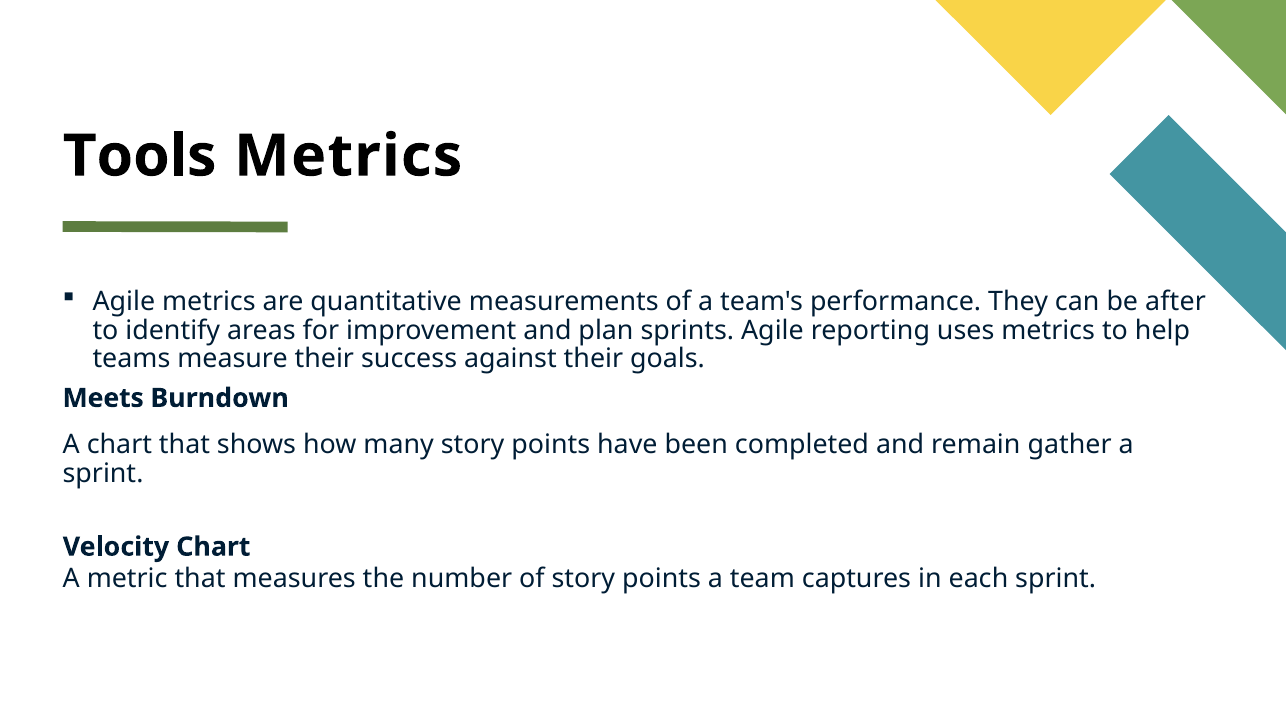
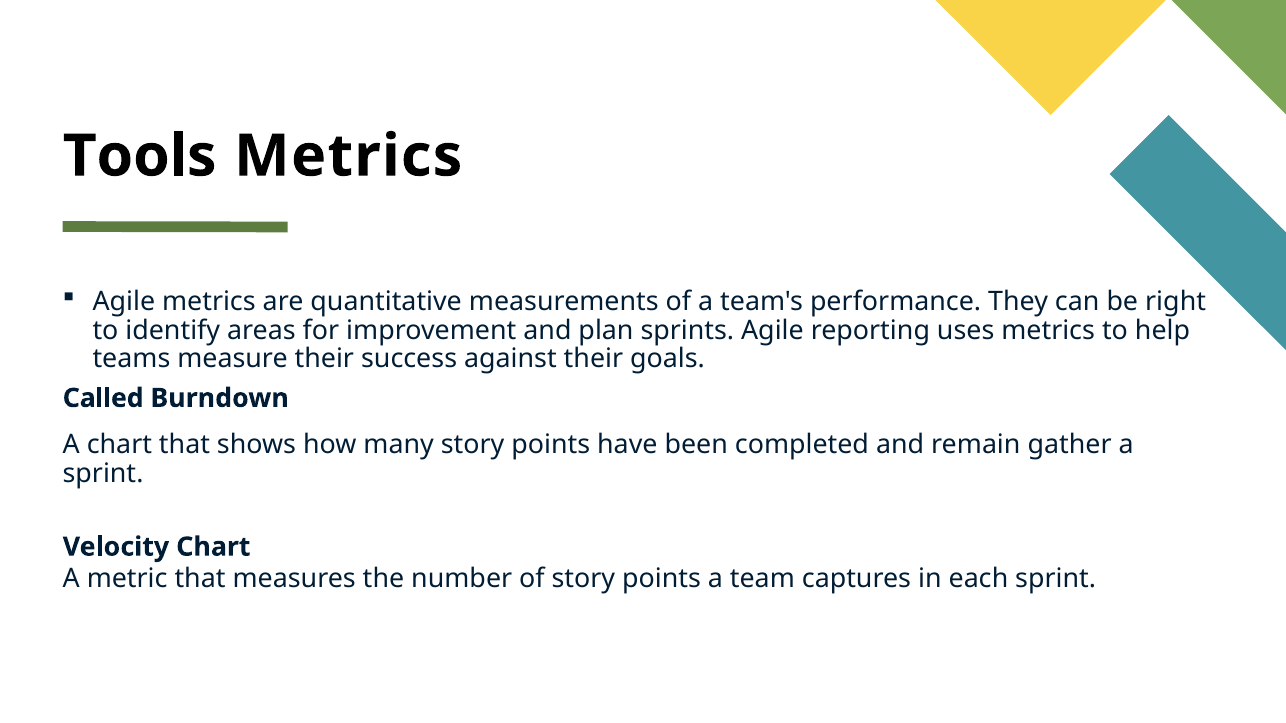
after: after -> right (1176, 301)
Meets: Meets -> Called (103, 398)
